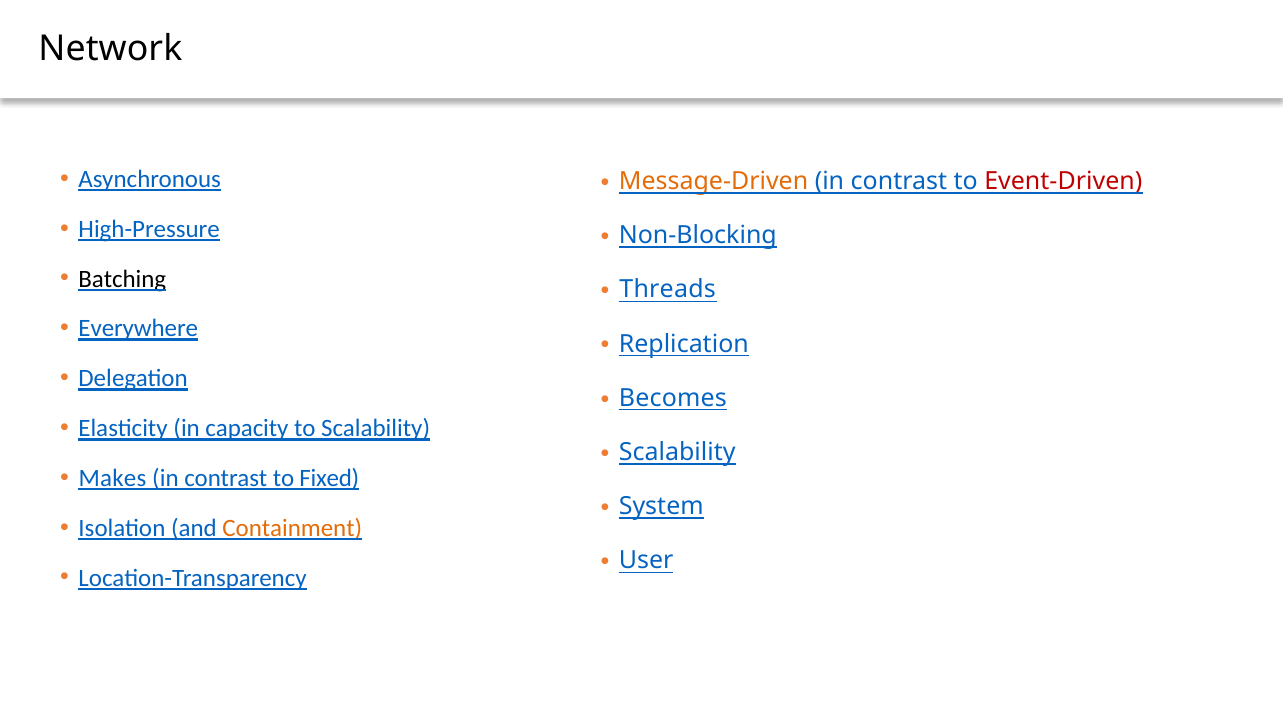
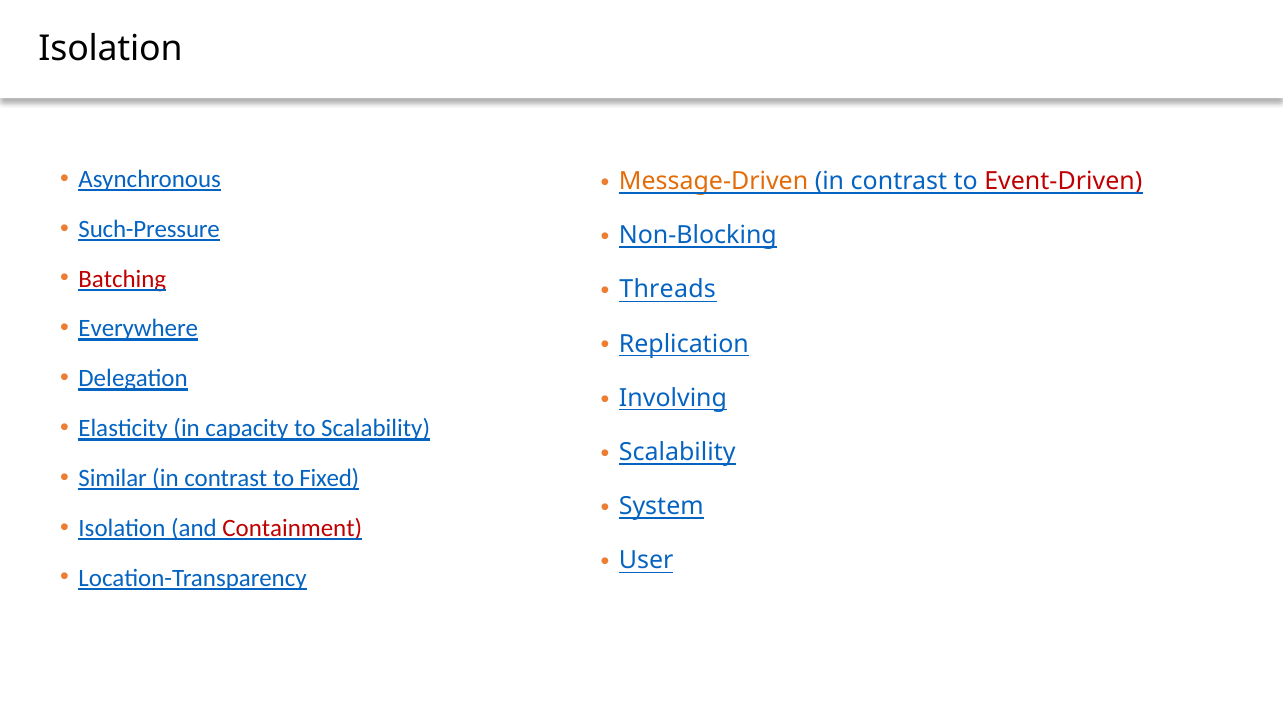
Network: Network -> Isolation (111, 49)
High-Pressure: High-Pressure -> Such-Pressure (149, 229)
Batching colour: black -> red (122, 279)
Becomes: Becomes -> Involving (673, 398)
Makes: Makes -> Similar (113, 478)
Containment colour: orange -> red (292, 528)
